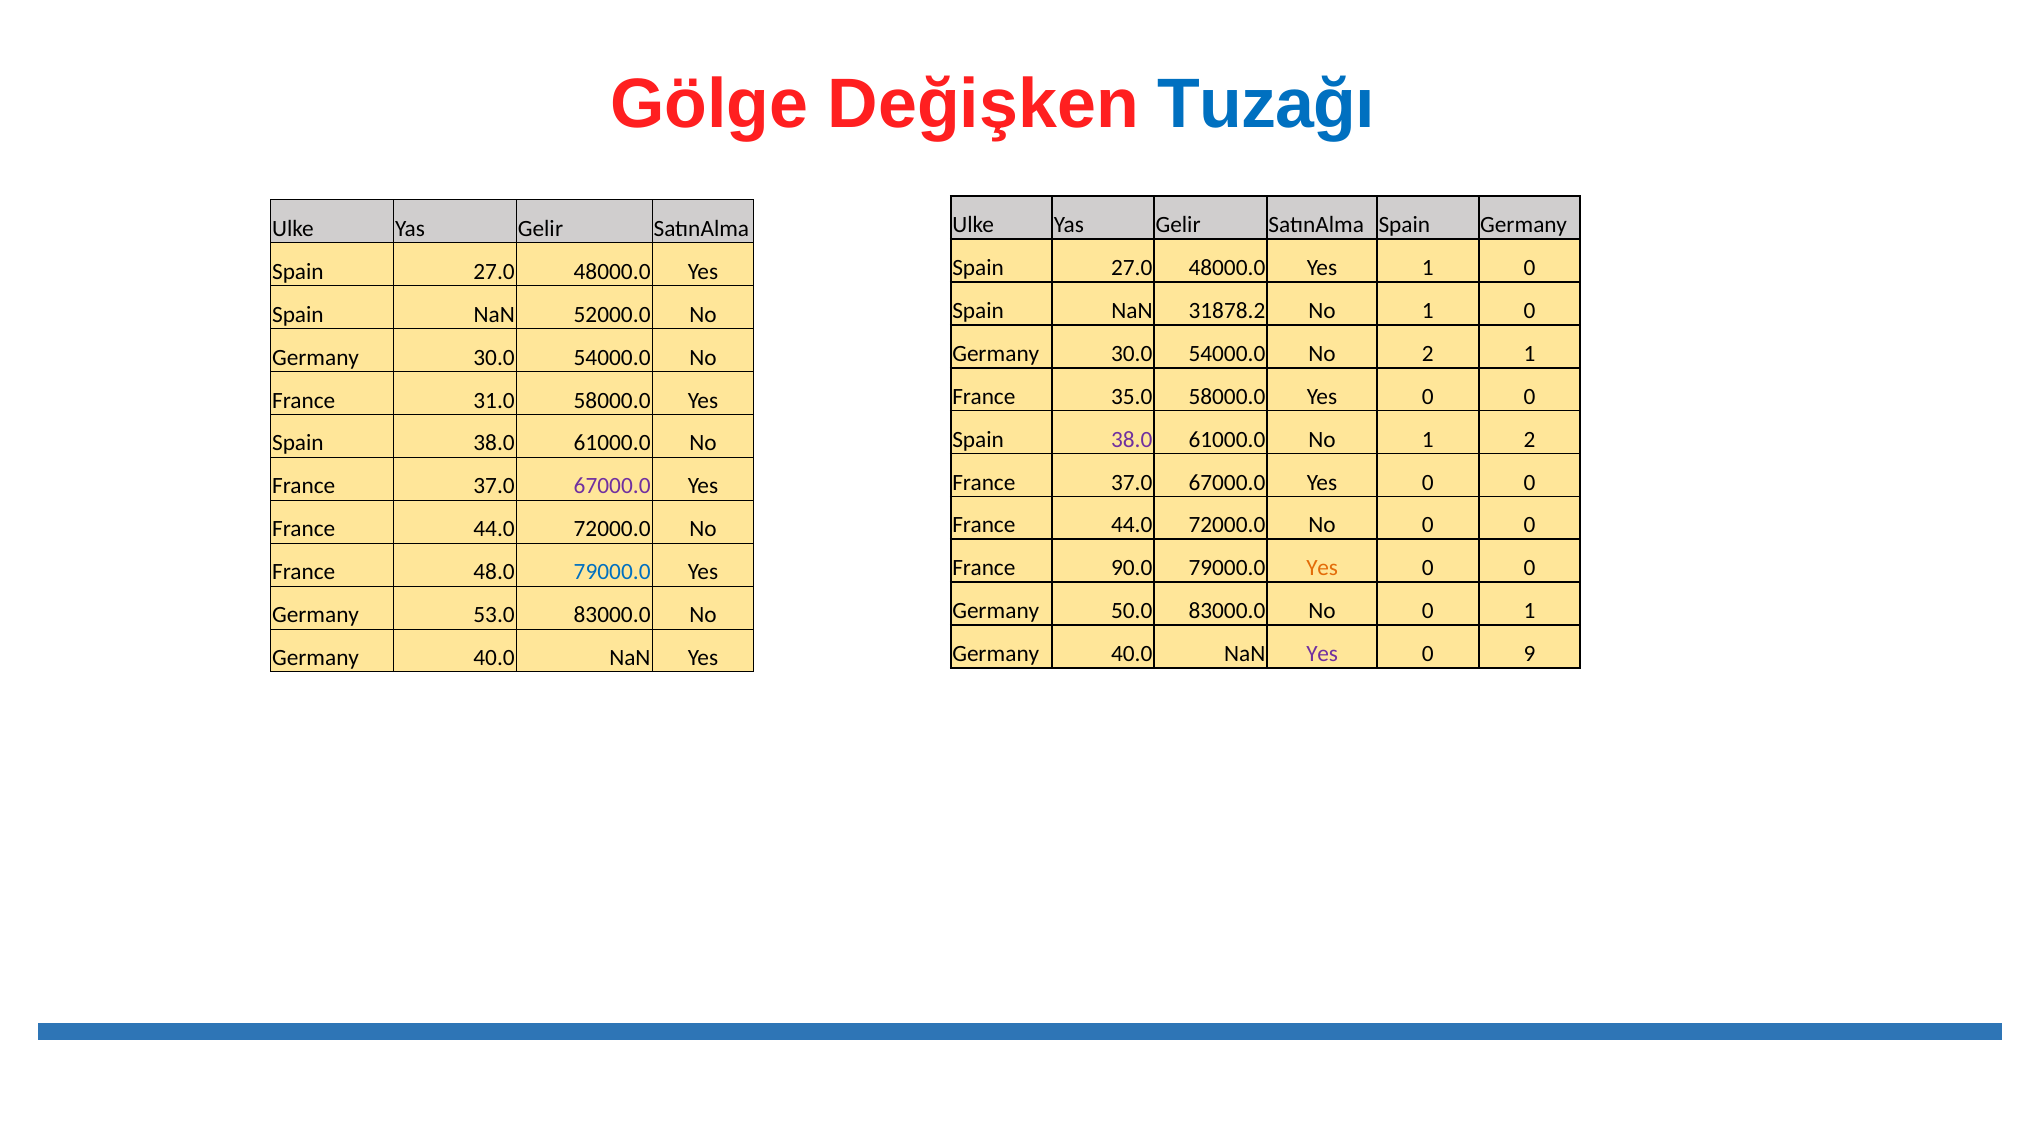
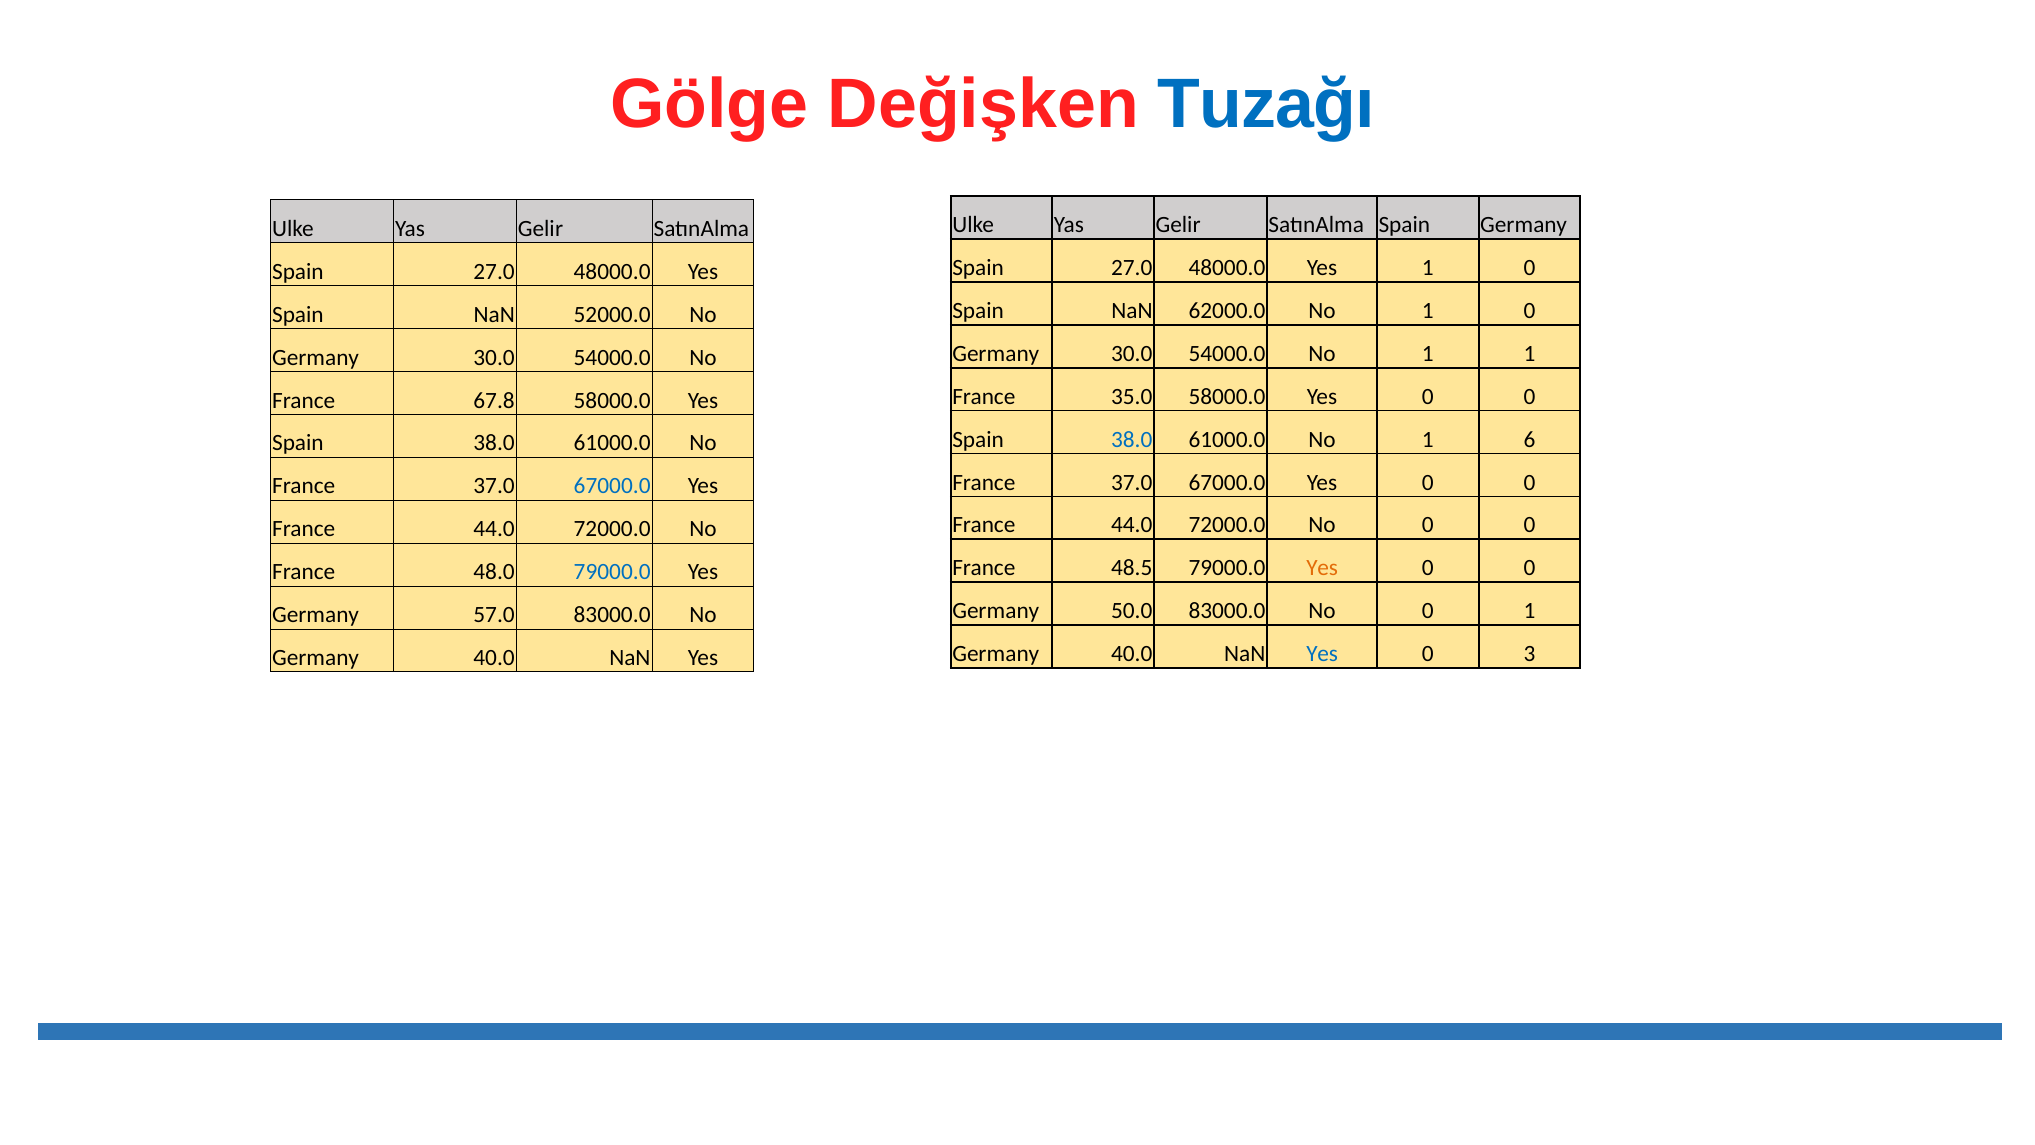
31878.2: 31878.2 -> 62000.0 (1227, 311)
54000.0 No 2: 2 -> 1 (1428, 353)
31.0: 31.0 -> 67.8 (494, 400)
38.0 colour: purple -> blue (1132, 439)
1 2: 2 -> 6 (1530, 439)
67000.0 colour: purple -> blue (612, 486)
90.0: 90.0 -> 48.5 (1132, 568)
53.0: 53.0 -> 57.0 (494, 615)
Yes colour: purple -> blue (1322, 654)
9: 9 -> 3 (1530, 654)
